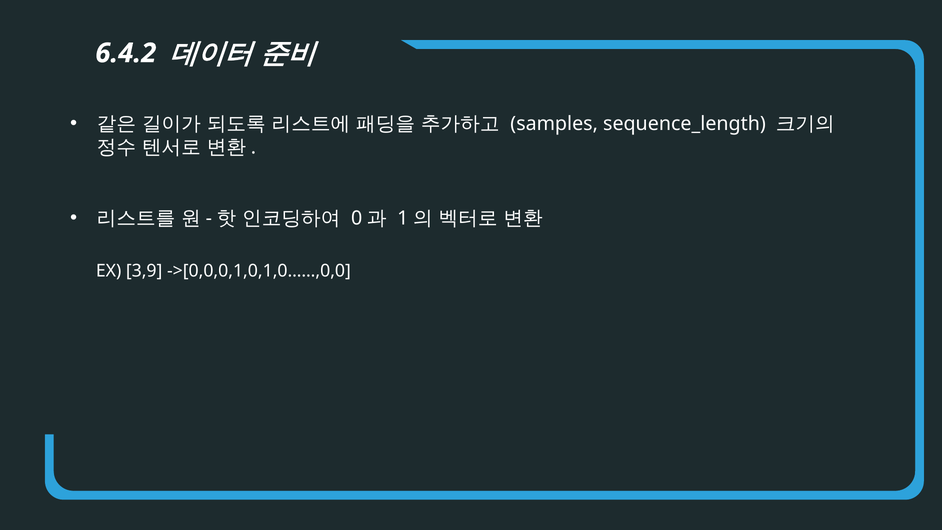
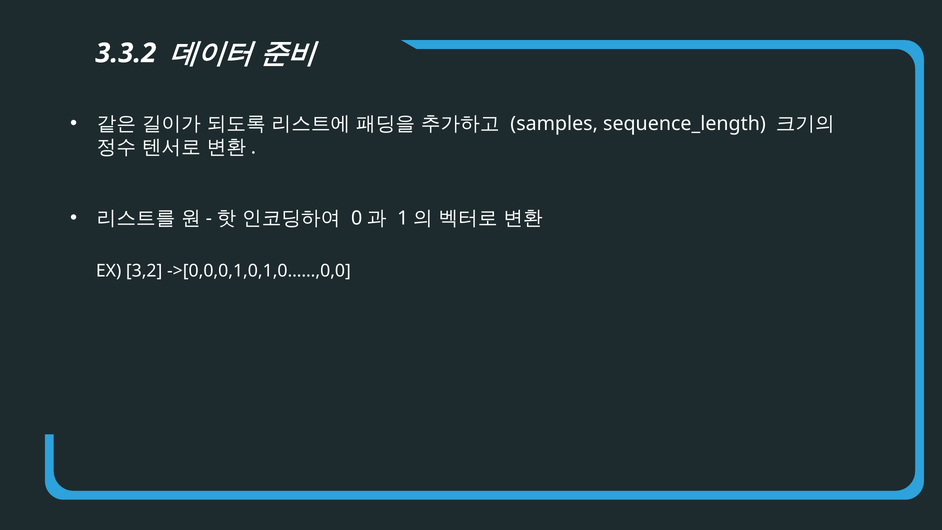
6.4.2: 6.4.2 -> 3.3.2 (126, 53)
3,9: 3,9 -> 3,2 (144, 271)
